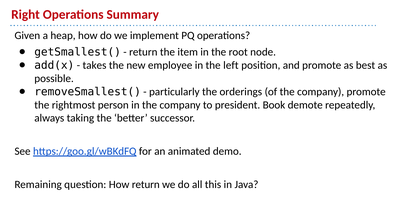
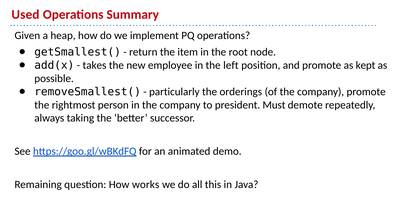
Right: Right -> Used (25, 15)
best: best -> kept (366, 65)
Book: Book -> Must (274, 105)
How return: return -> works (146, 185)
